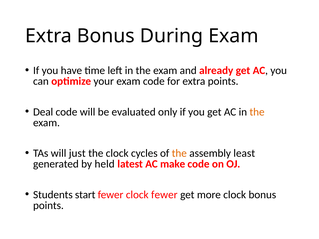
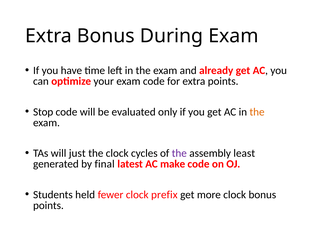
Deal: Deal -> Stop (43, 112)
the colour: orange -> purple (179, 153)
held: held -> final (105, 164)
start: start -> held (85, 195)
clock fewer: fewer -> prefix (164, 195)
